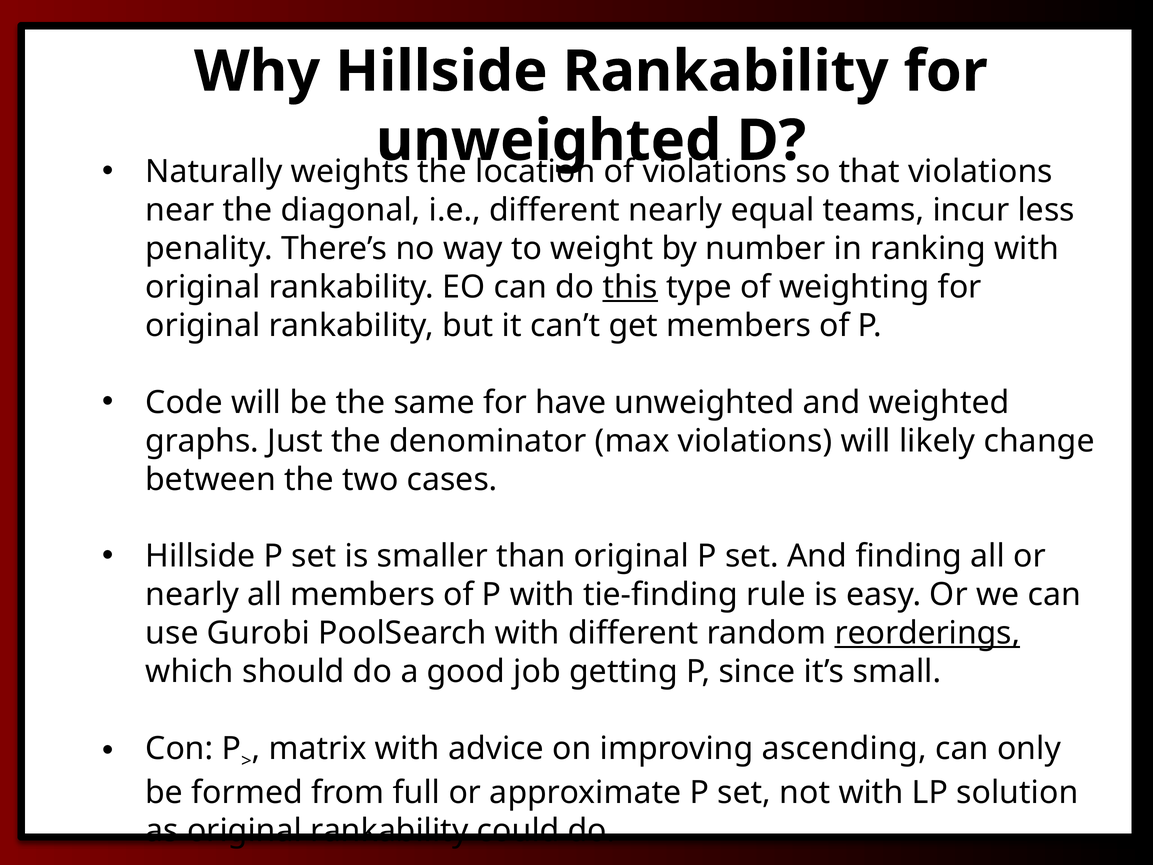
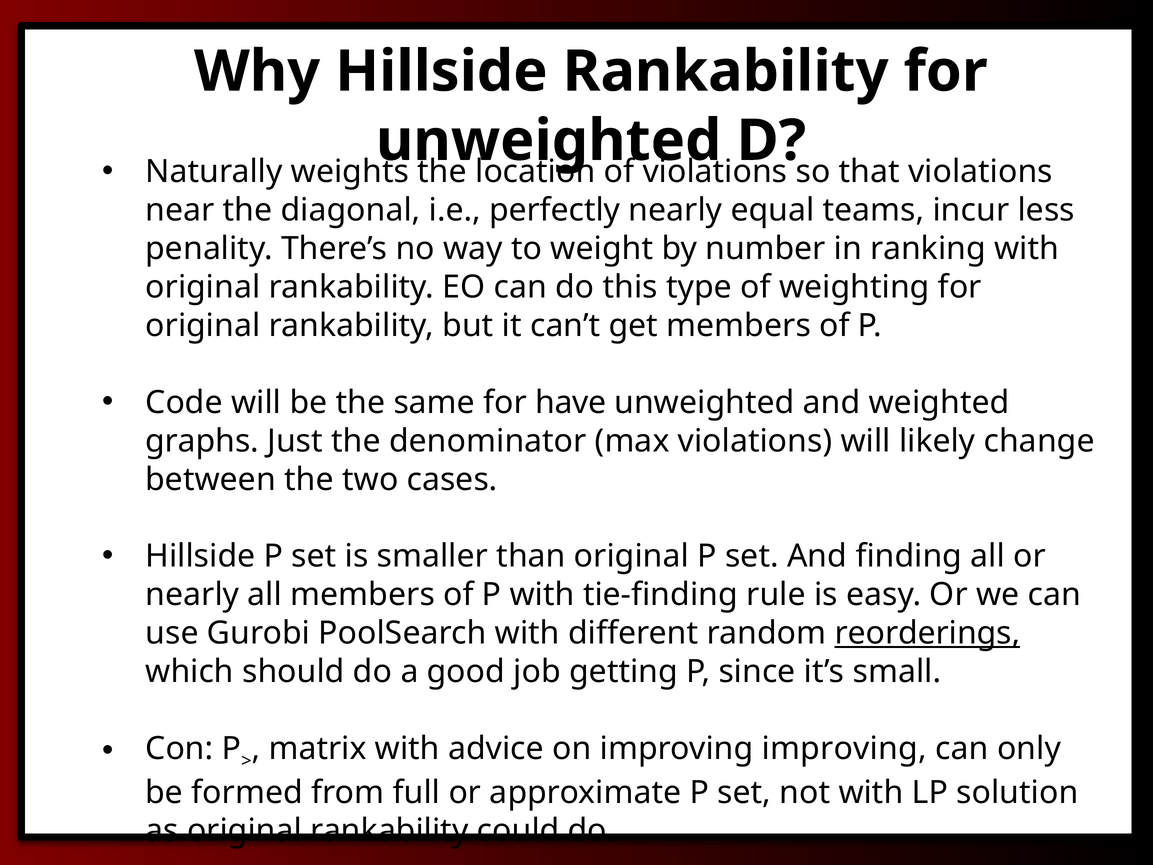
i.e different: different -> perfectly (555, 210)
this underline: present -> none (630, 287)
improving ascending: ascending -> improving (844, 748)
